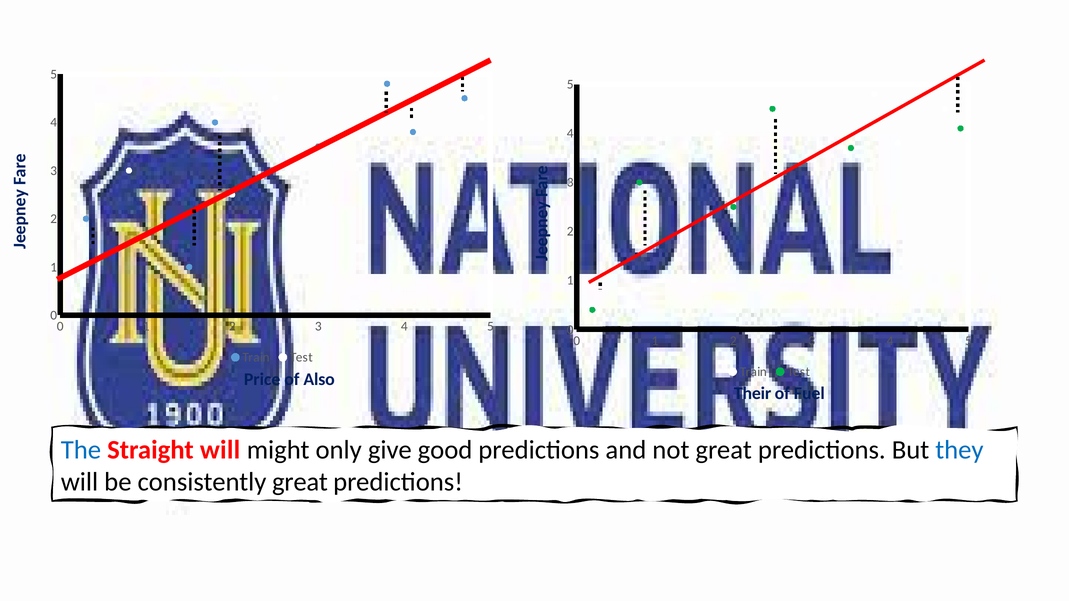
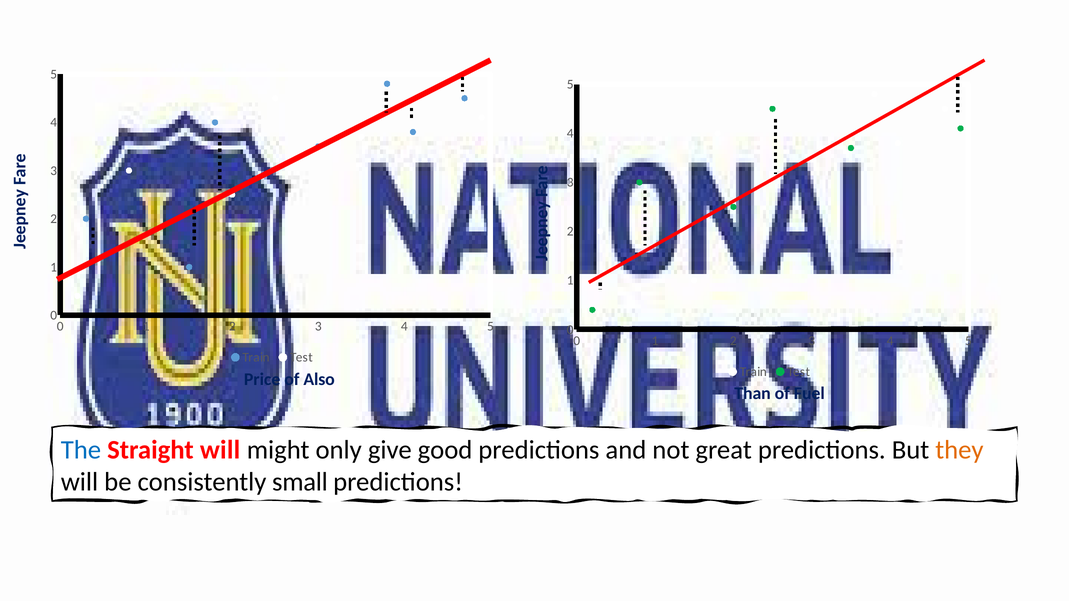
Their: Their -> Than (753, 394)
they colour: blue -> orange (959, 450)
consistently great: great -> small (300, 482)
